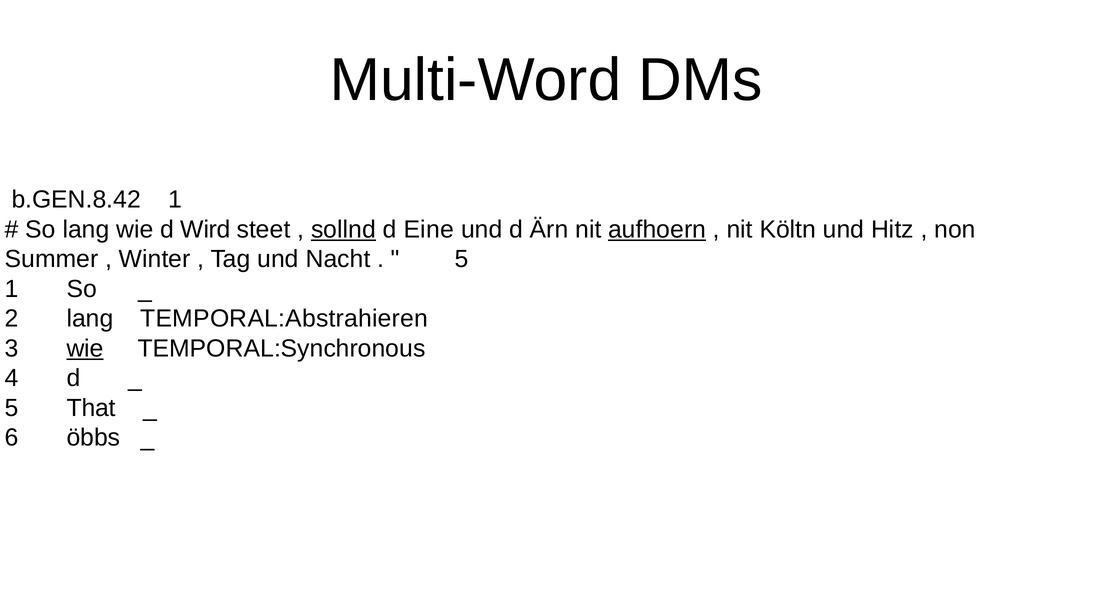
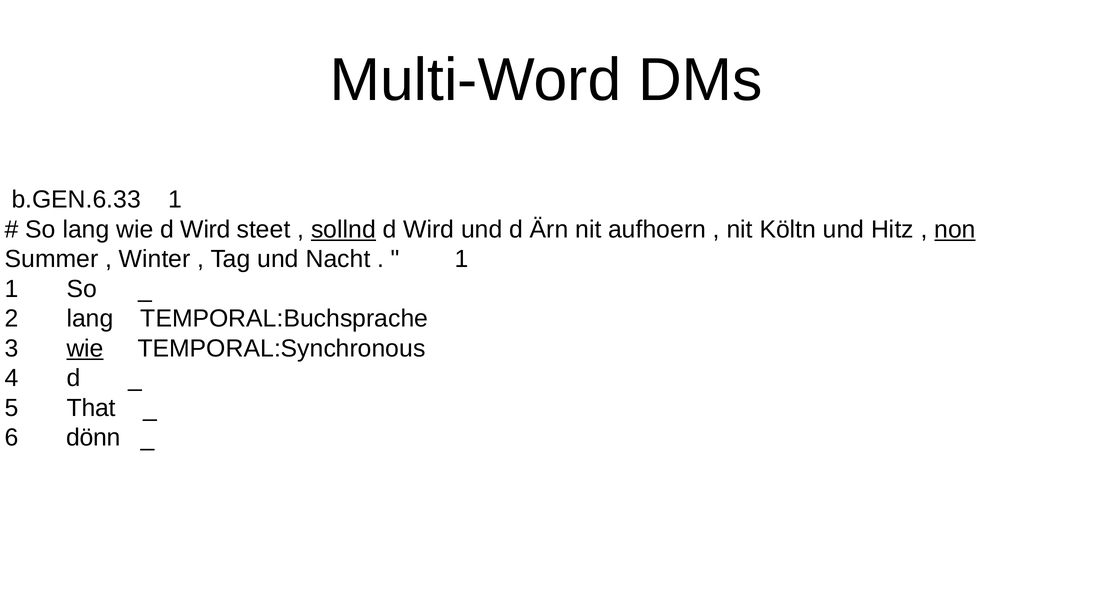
b.GEN.8.42: b.GEN.8.42 -> b.GEN.6.33 (76, 200)
Eine: Eine -> Wird (429, 229)
aufhoern underline: present -> none (657, 229)
non underline: none -> present (955, 229)
5: 5 -> 1 (462, 259)
TEMPORAL:Abstrahieren: TEMPORAL:Abstrahieren -> TEMPORAL:Buchsprache (284, 319)
öbbs: öbbs -> dönn (94, 438)
